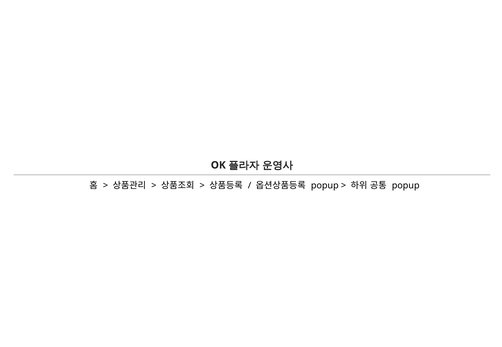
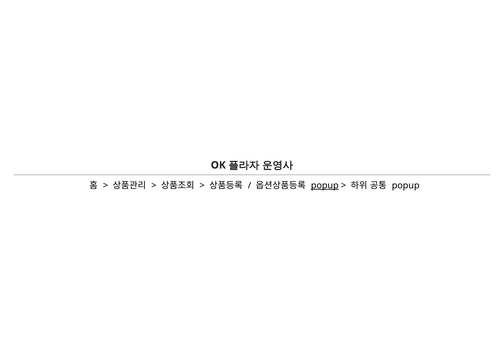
popup underline: none -> present (325, 186)
